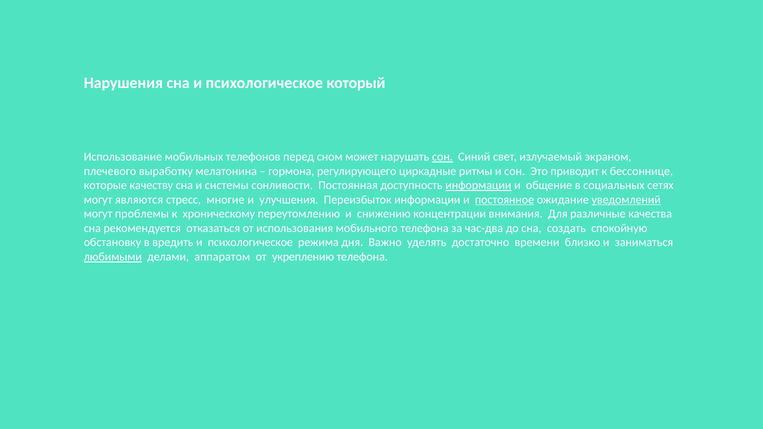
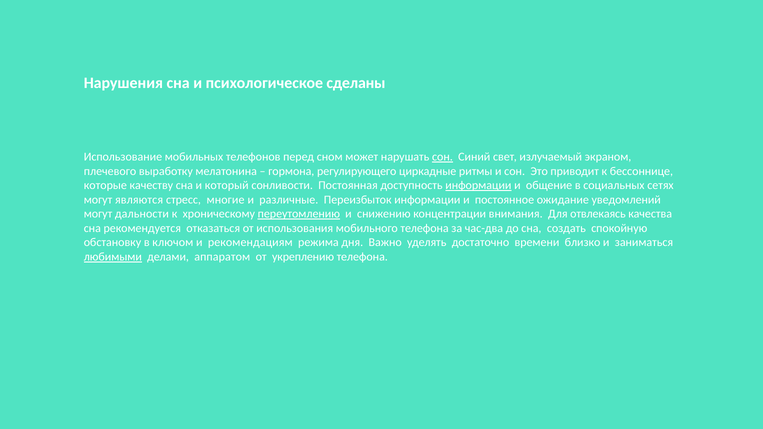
который: который -> сделаны (356, 83)
системы: системы -> который (227, 185)
улучшения: улучшения -> различные (289, 200)
постоянное underline: present -> none (505, 200)
уведомлений underline: present -> none (626, 200)
проблемы: проблемы -> дальности (142, 214)
переутомлению underline: none -> present (299, 214)
различные: различные -> отвлекаясь (598, 214)
вредить: вредить -> ключом (173, 243)
психологическое: психологическое -> рекомендациям (250, 243)
